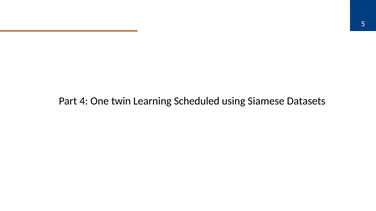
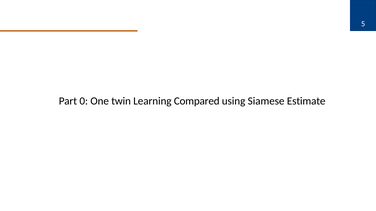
4: 4 -> 0 (84, 101)
Scheduled: Scheduled -> Compared (197, 101)
Datasets: Datasets -> Estimate (306, 101)
